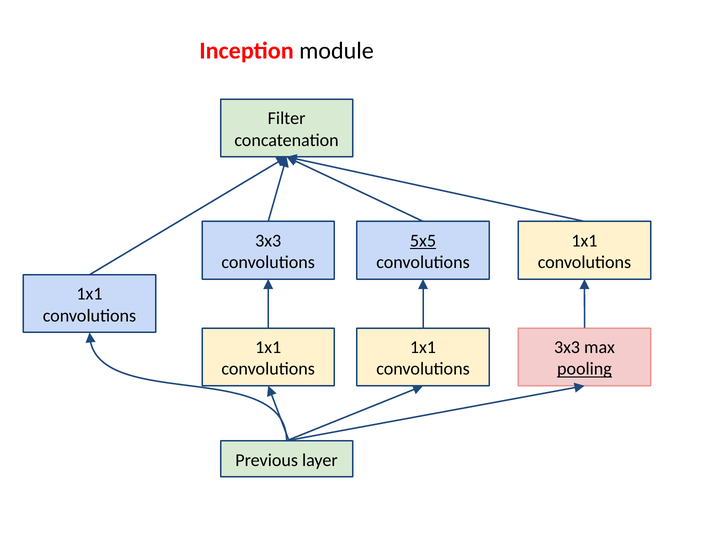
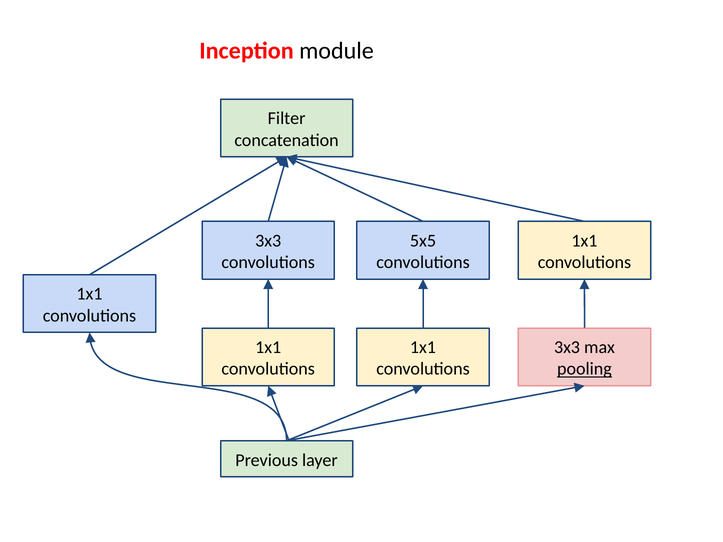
5x5 underline: present -> none (423, 241)
